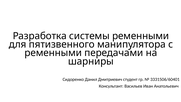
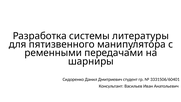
системы ременными: ременными -> литературы (141, 36)
